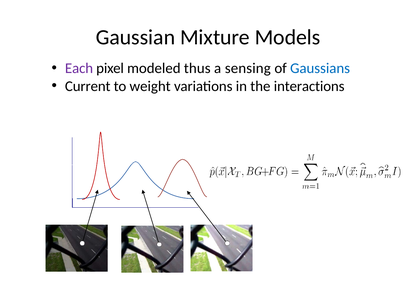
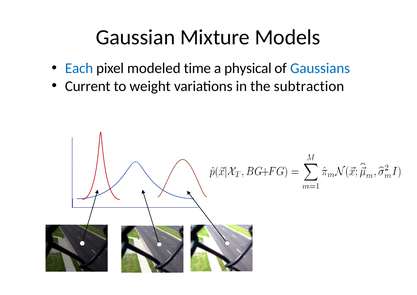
Each colour: purple -> blue (79, 68)
thus: thus -> time (197, 68)
sensing: sensing -> physical (248, 68)
interactions: interactions -> subtraction (309, 86)
